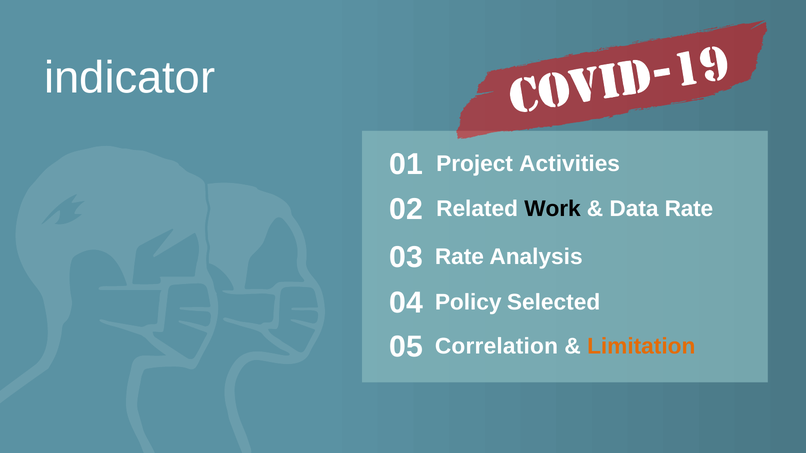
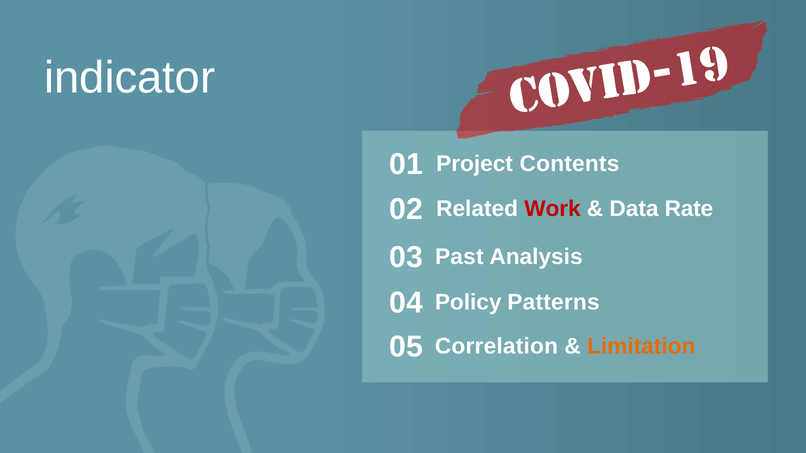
Activities: Activities -> Contents (569, 164)
Work colour: black -> red (552, 209)
Rate: Rate -> Past (459, 257)
Selected: Selected -> Patterns (553, 302)
